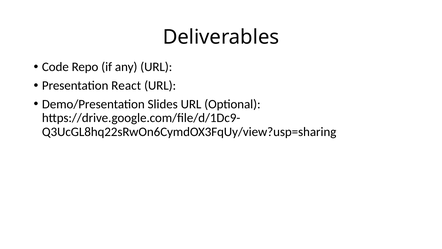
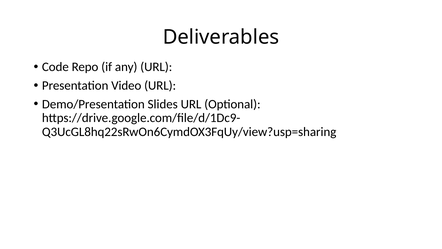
React: React -> Video (126, 85)
